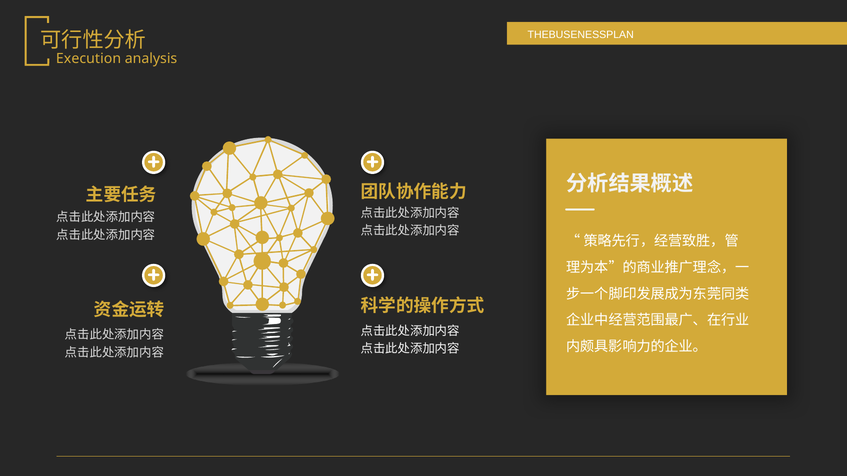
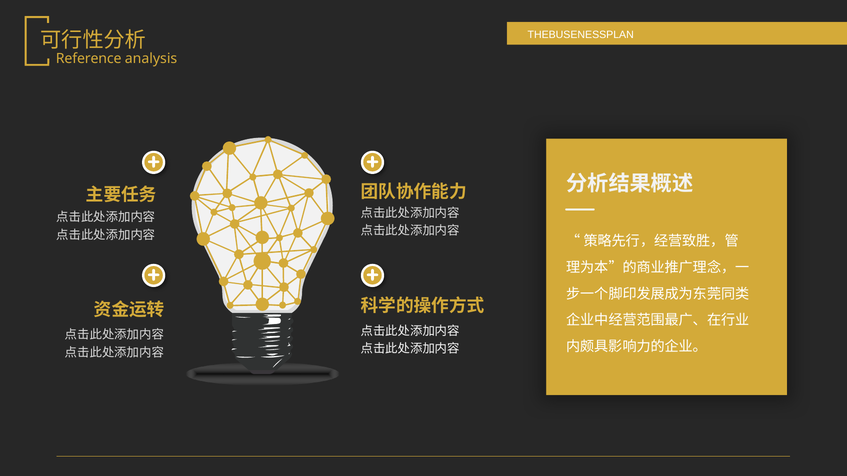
Execution: Execution -> Reference (89, 59)
